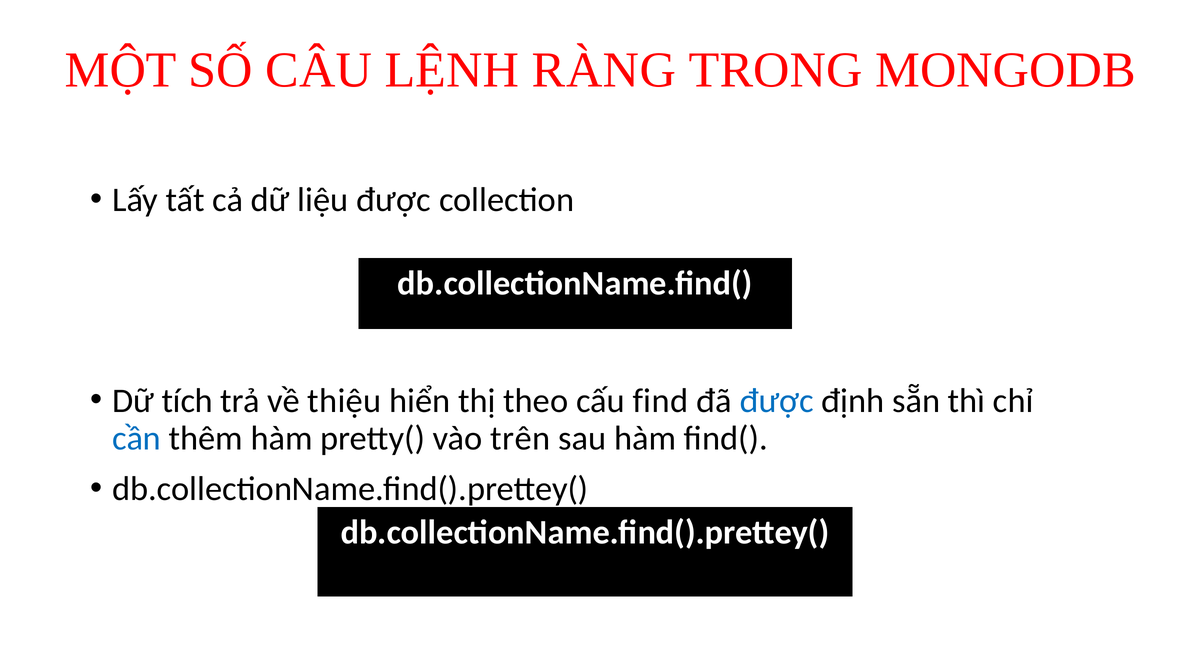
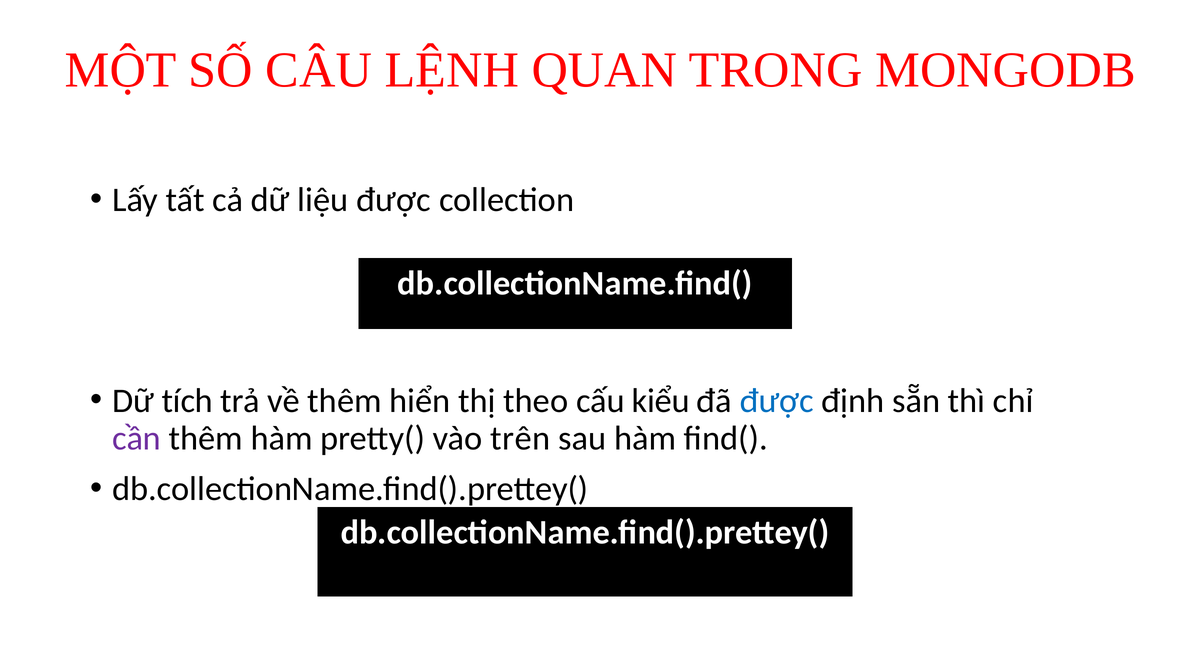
RÀNG: RÀNG -> QUAN (604, 70)
về thiệu: thiệu -> thêm (345, 401)
find: find -> kiểu (661, 401)
cần colour: blue -> purple (137, 439)
